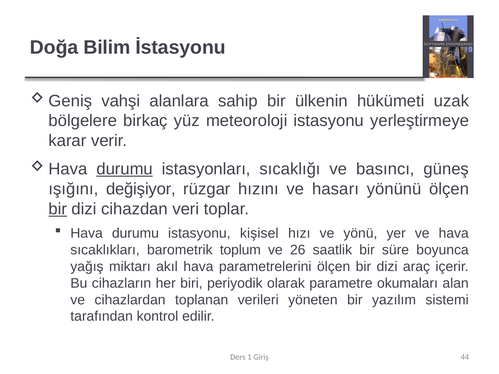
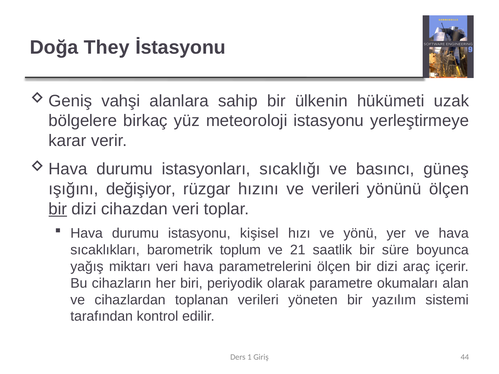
Bilim: Bilim -> They (107, 48)
durumu underline: present -> none (125, 169)
ve hasarı: hasarı -> verileri (336, 189)
26: 26 -> 21 (298, 250)
miktarı akıl: akıl -> veri (167, 267)
